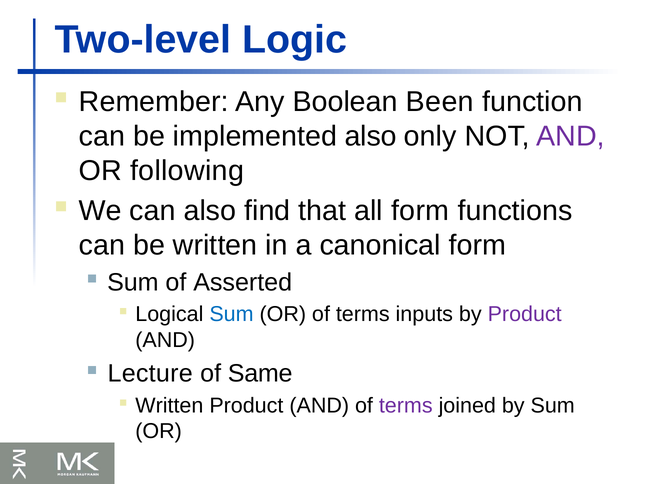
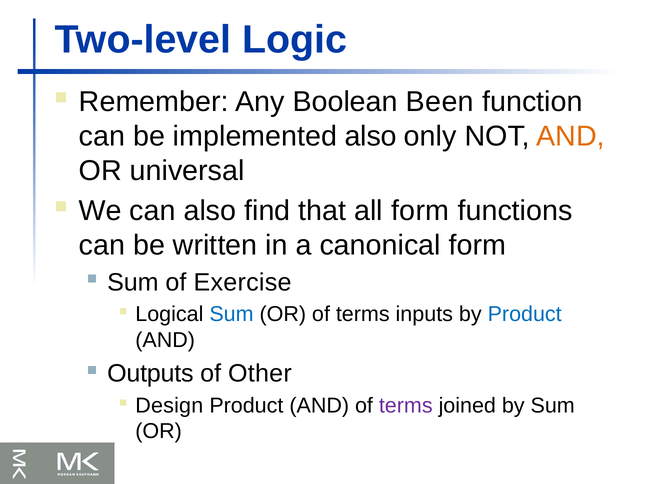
AND colour: purple -> orange (571, 136)
following: following -> universal (187, 171)
Asserted: Asserted -> Exercise (243, 282)
Product colour: purple -> blue (525, 314)
Lecture: Lecture -> Outputs (150, 373)
Same: Same -> Other (260, 373)
Written: Written -> Design (169, 405)
